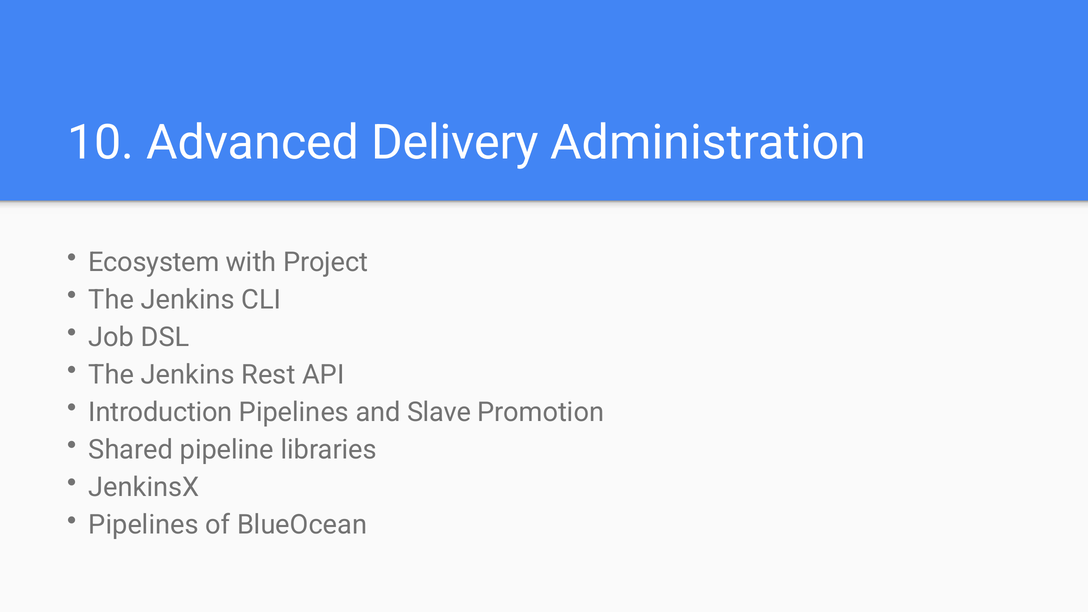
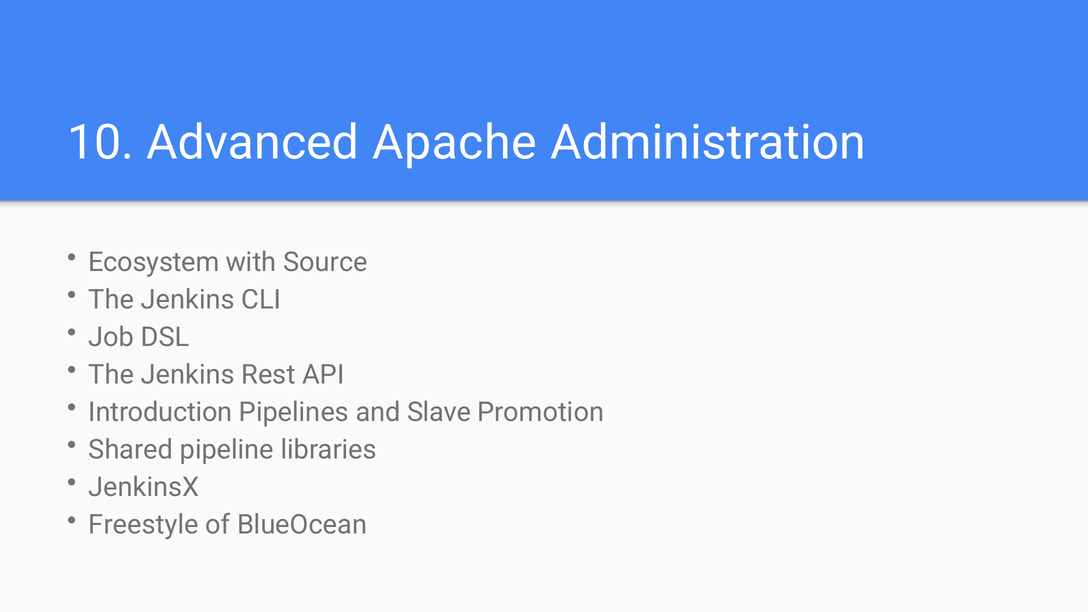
Delivery: Delivery -> Apache (455, 143)
Project: Project -> Source (325, 262)
Pipelines: Pipelines -> Freestyle (144, 525)
